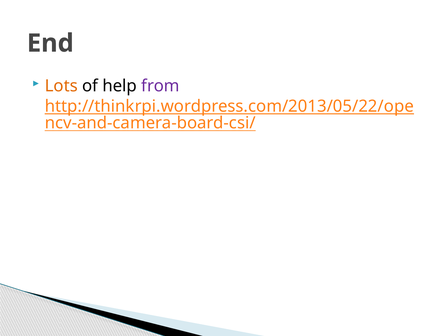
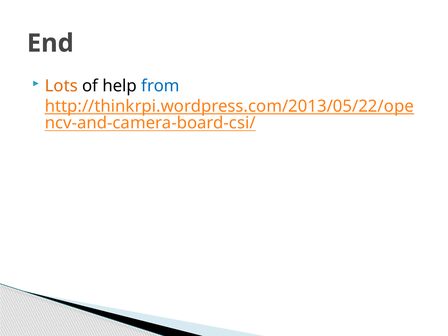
from colour: purple -> blue (160, 86)
